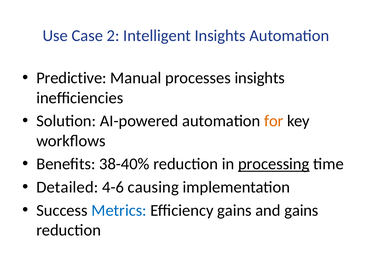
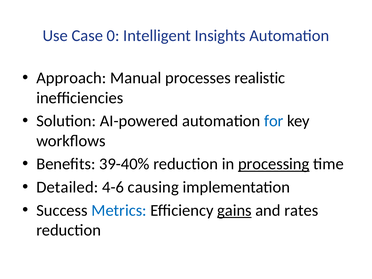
2: 2 -> 0 (113, 36)
Predictive: Predictive -> Approach (71, 78)
processes insights: insights -> realistic (260, 78)
for colour: orange -> blue (274, 121)
38-40%: 38-40% -> 39-40% (124, 164)
gains underline: none -> present (234, 210)
and gains: gains -> rates (301, 210)
